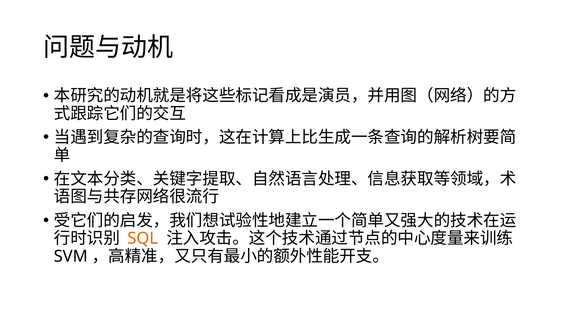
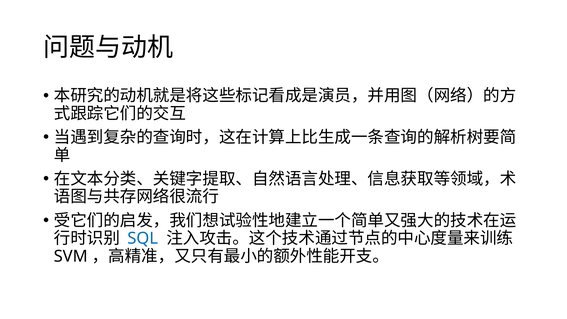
SQL colour: orange -> blue (143, 238)
